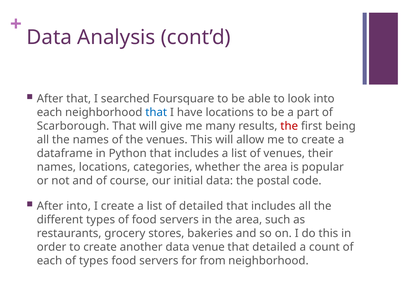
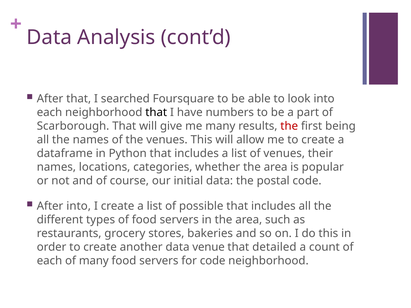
that colour: blue -> black (156, 112)
have locations: locations -> numbers (230, 112)
of detailed: detailed -> possible (201, 206)
of types: types -> many (94, 261)
for from: from -> code (213, 261)
